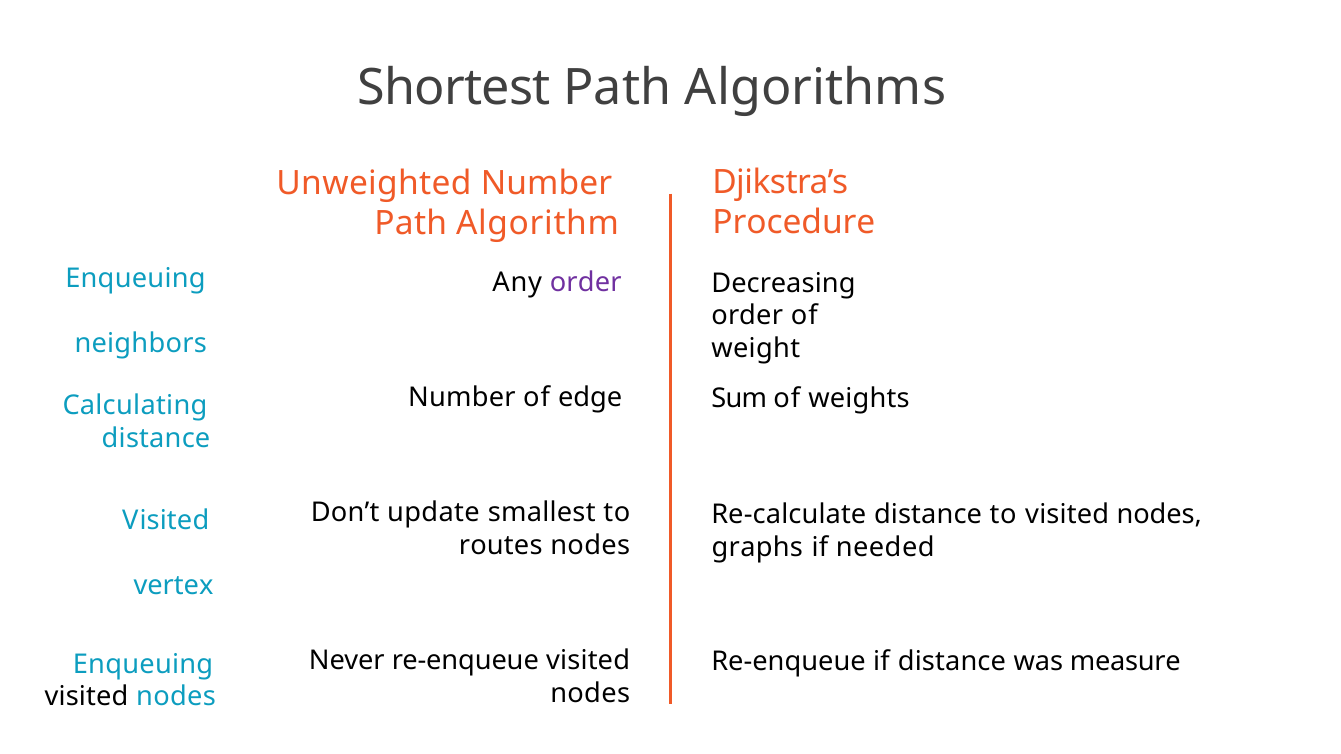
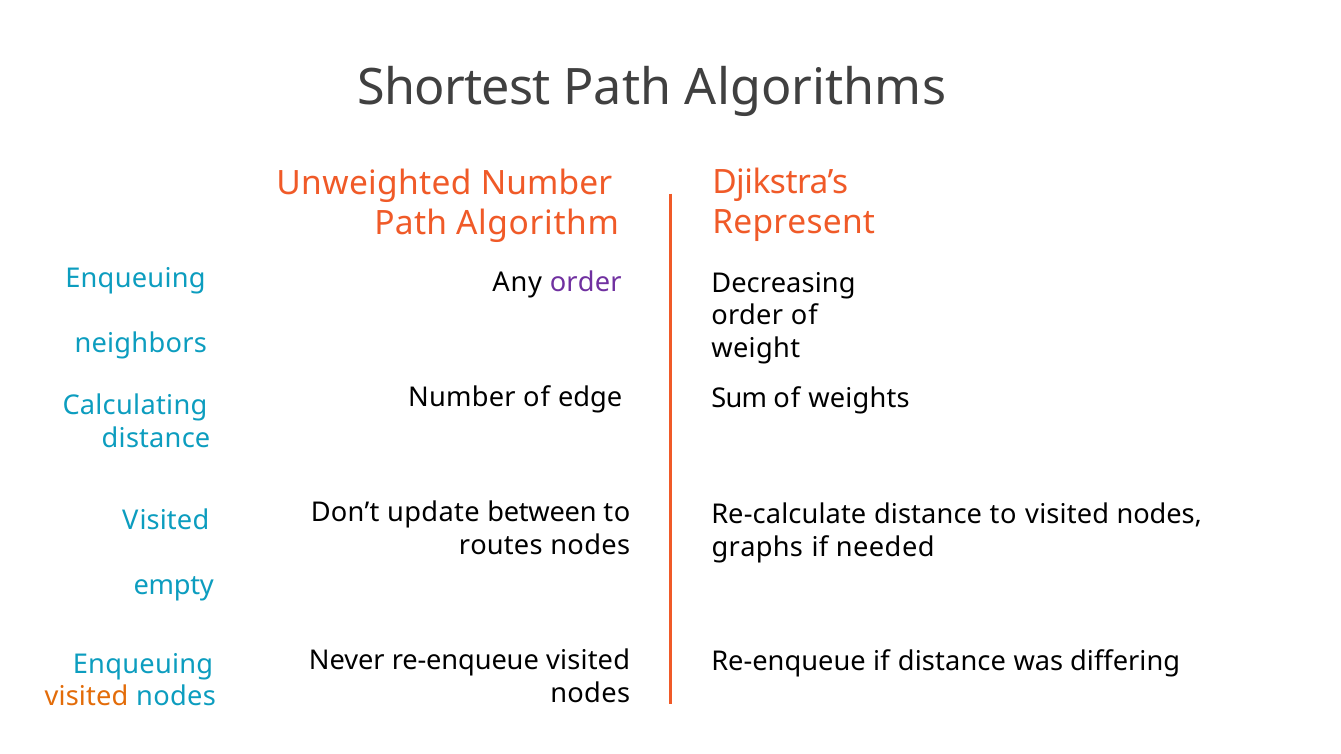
Procedure: Procedure -> Represent (794, 223)
smallest: smallest -> between (542, 513)
vertex: vertex -> empty (174, 586)
measure: measure -> differing (1125, 661)
visited colour: black -> orange (87, 697)
